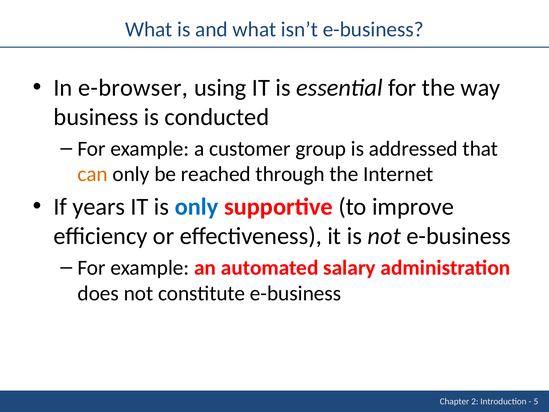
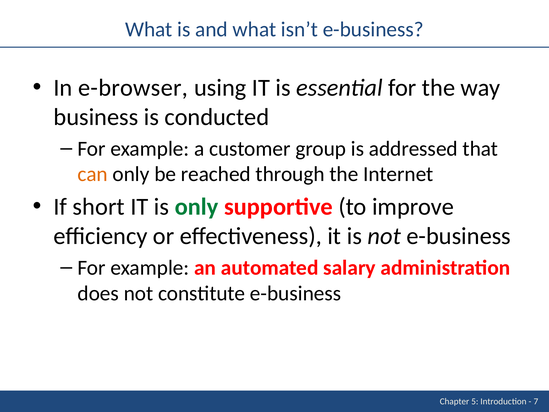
years: years -> short (99, 207)
only colour: blue -> green (197, 207)
2: 2 -> 5 (475, 401)
5: 5 -> 7 (536, 401)
